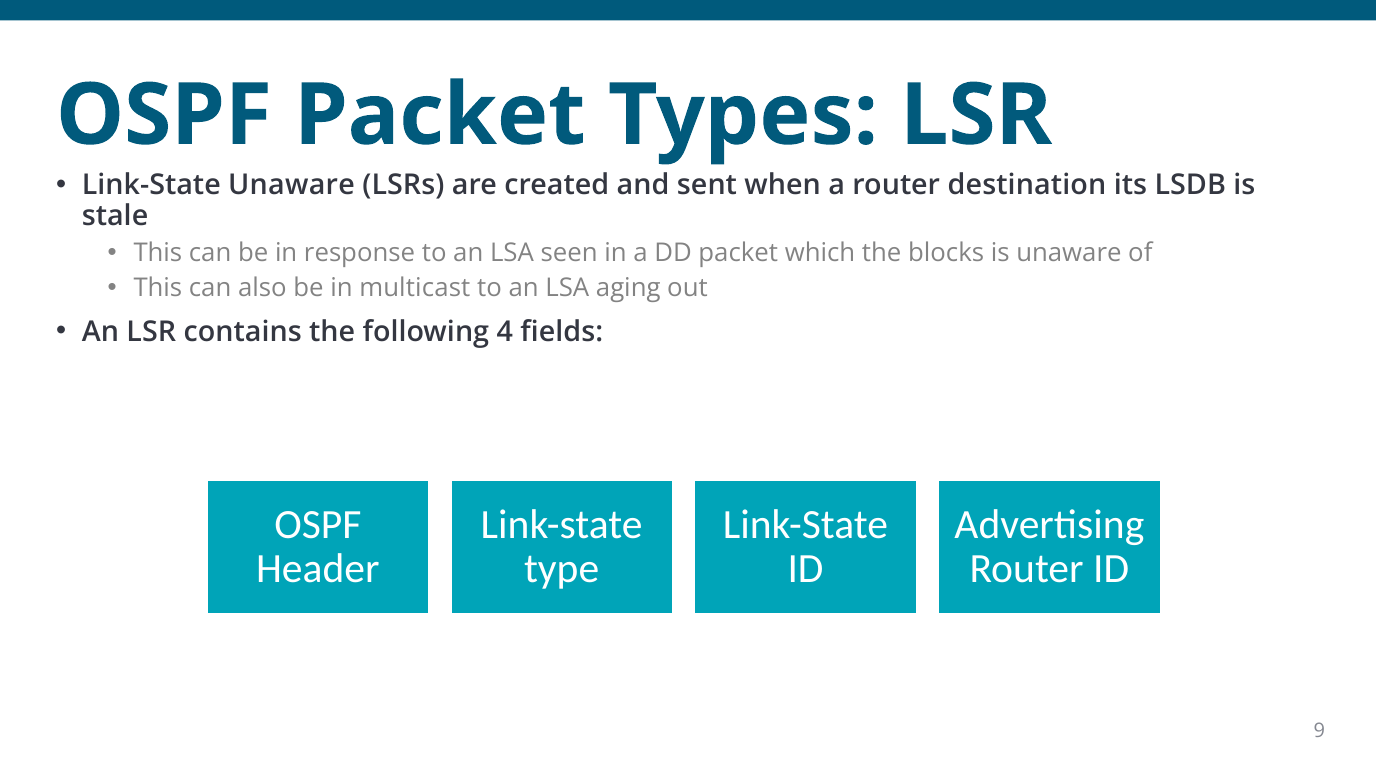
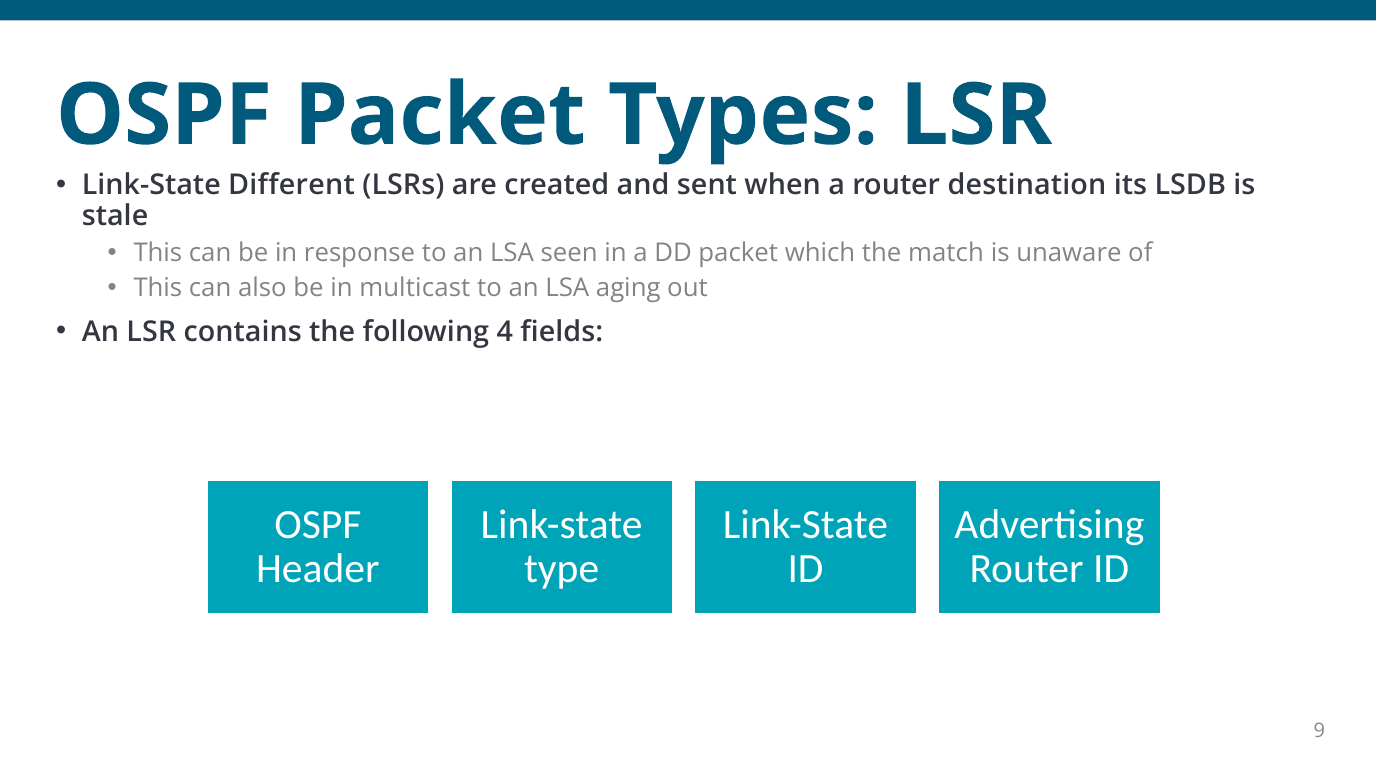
Unaware: Unaware -> Different (292, 185)
blocks: blocks -> match (946, 253)
